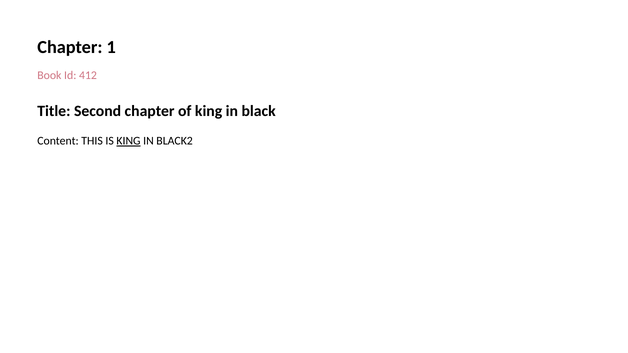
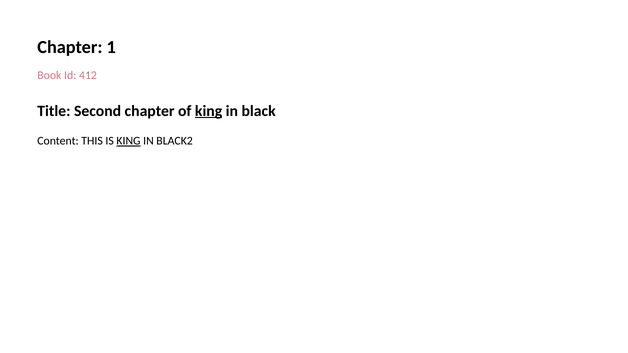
king underline: none -> present (209, 111)
